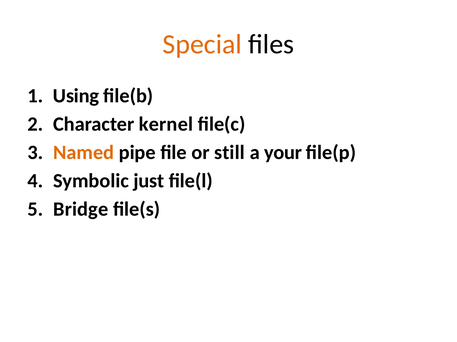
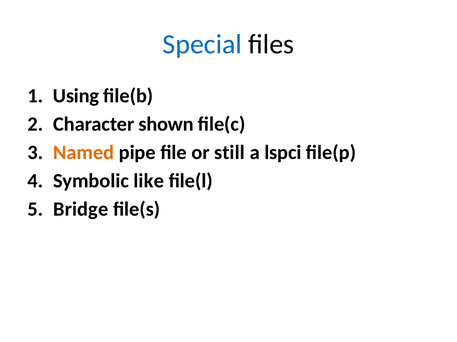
Special colour: orange -> blue (202, 44)
kernel: kernel -> shown (166, 124)
your: your -> lspci (283, 153)
just: just -> like (149, 181)
